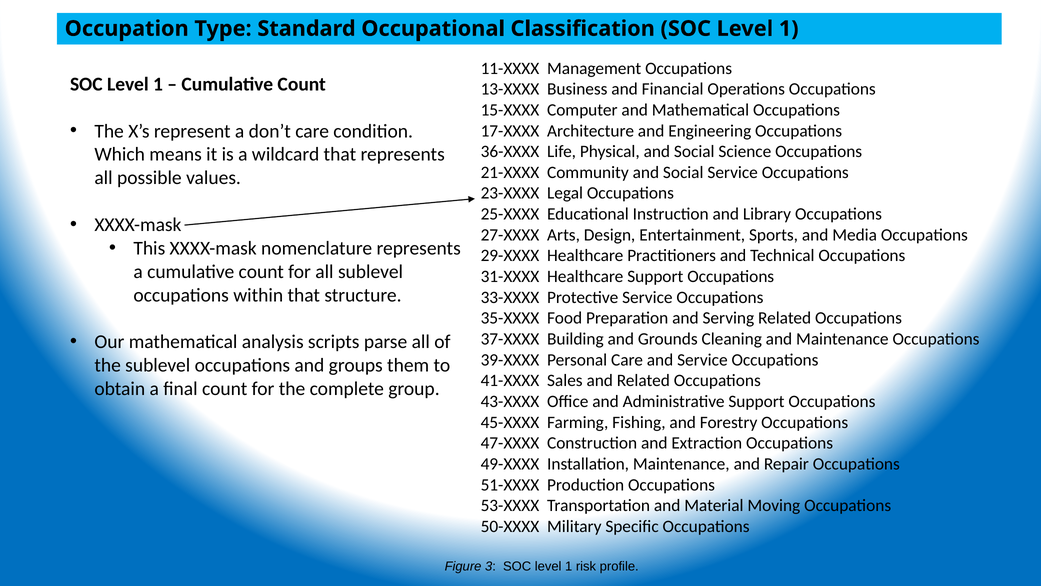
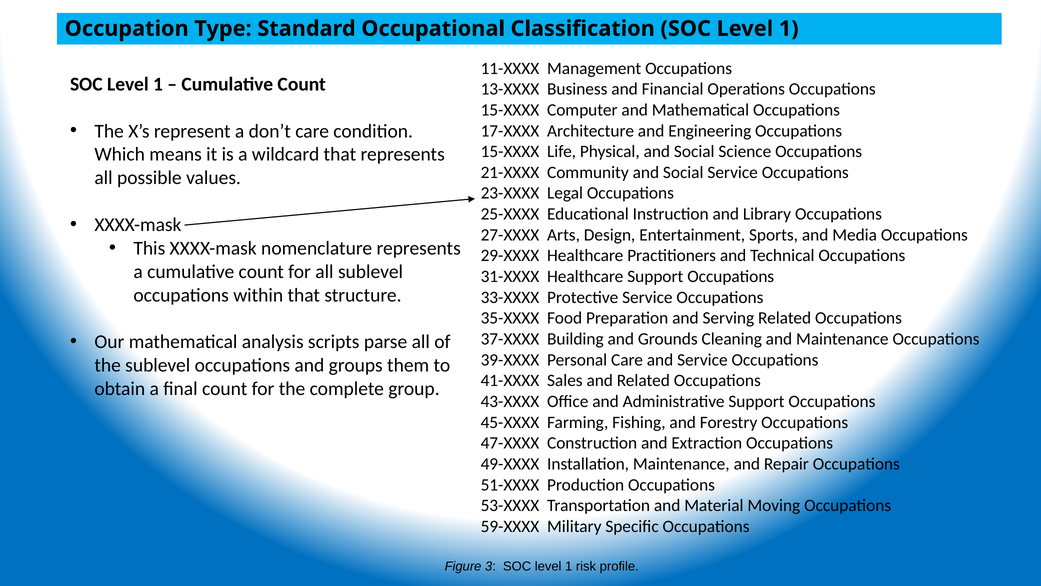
36-XXXX: 36-XXXX -> 15-XXXX (510, 152)
50-XXXX: 50-XXXX -> 59-XXXX (510, 526)
